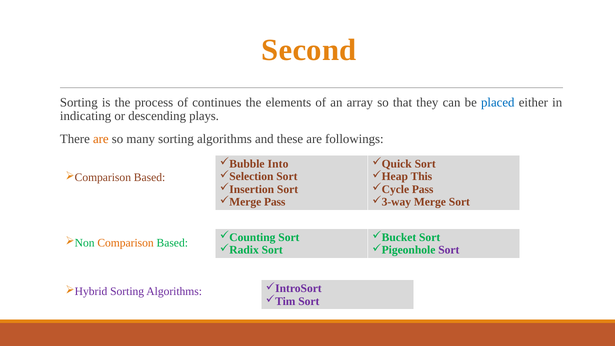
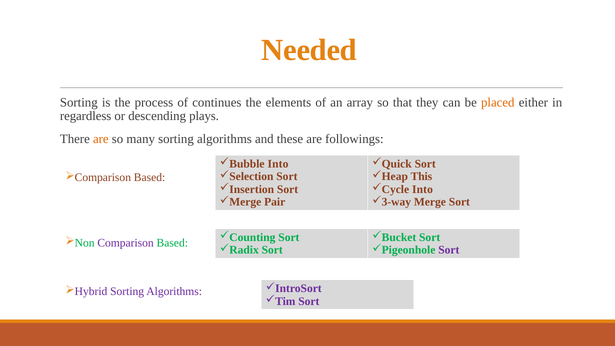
Second: Second -> Needed (309, 50)
placed colour: blue -> orange (498, 102)
indicating: indicating -> regardless (86, 116)
Pass: Pass -> Into (423, 189)
Pass: Pass -> Pair (275, 202)
Comparison colour: orange -> purple (126, 243)
